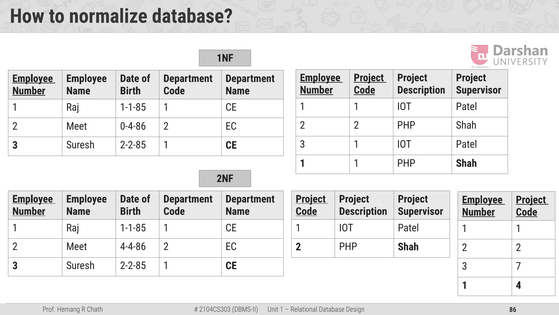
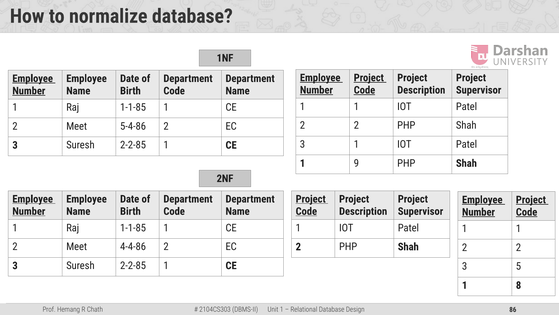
0-4-86: 0-4-86 -> 5-4-86 (133, 126)
1: 1 -> 9 (356, 163)
7: 7 -> 5 (518, 266)
4: 4 -> 8 (519, 285)
